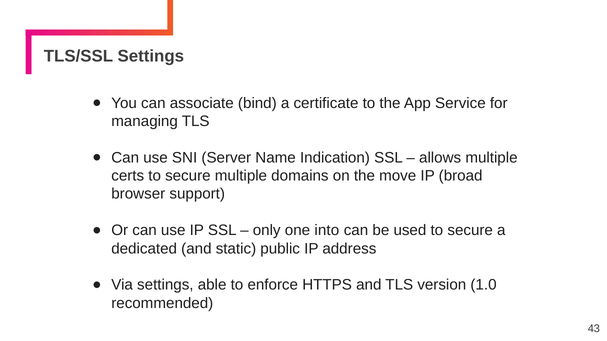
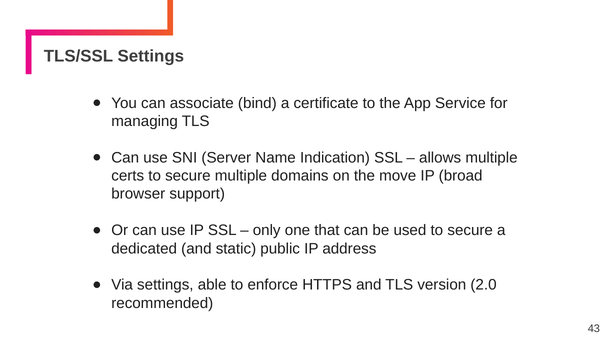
into: into -> that (327, 231)
1.0: 1.0 -> 2.0 (484, 285)
